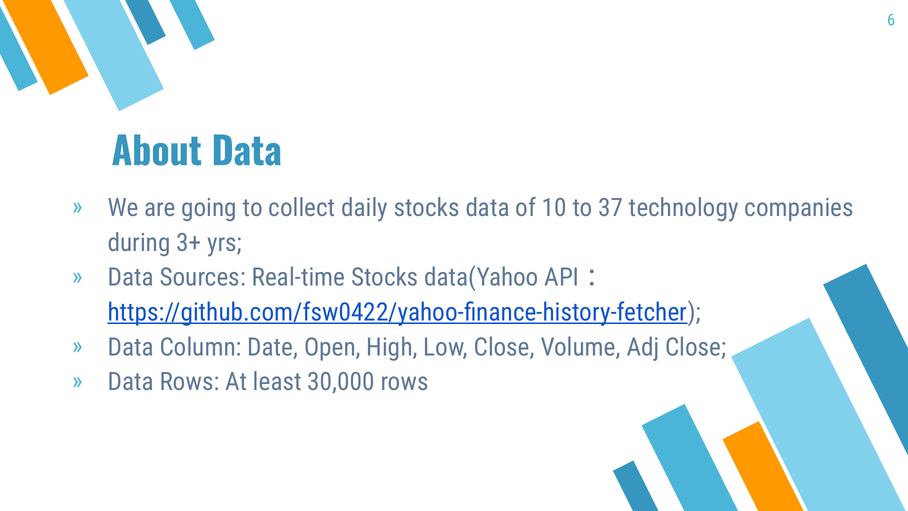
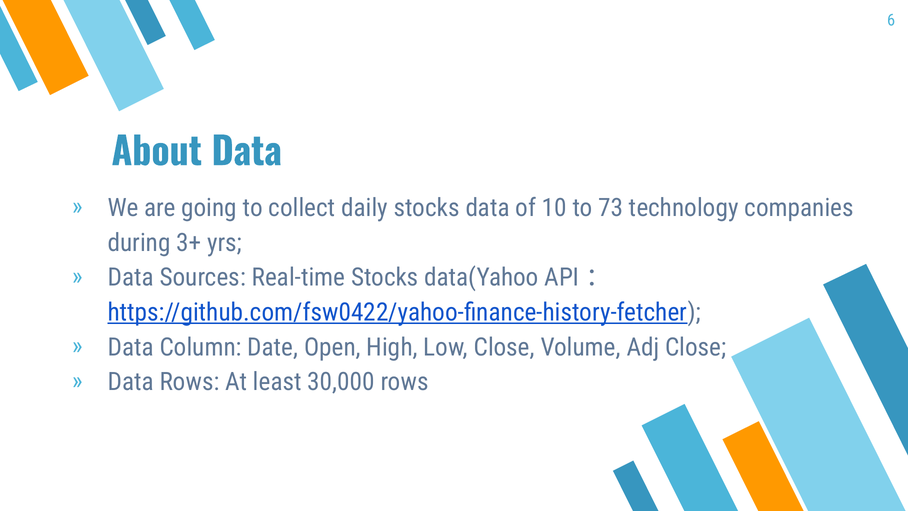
37: 37 -> 73 (611, 208)
